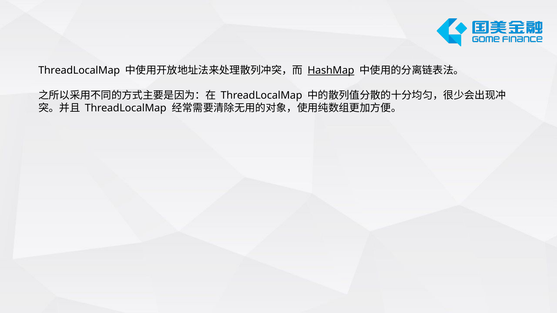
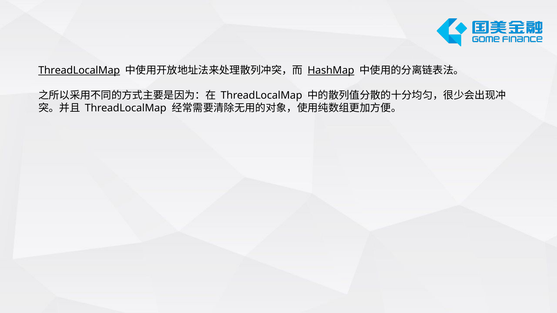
ThreadLocalMap underline: none -> present (79, 71)
